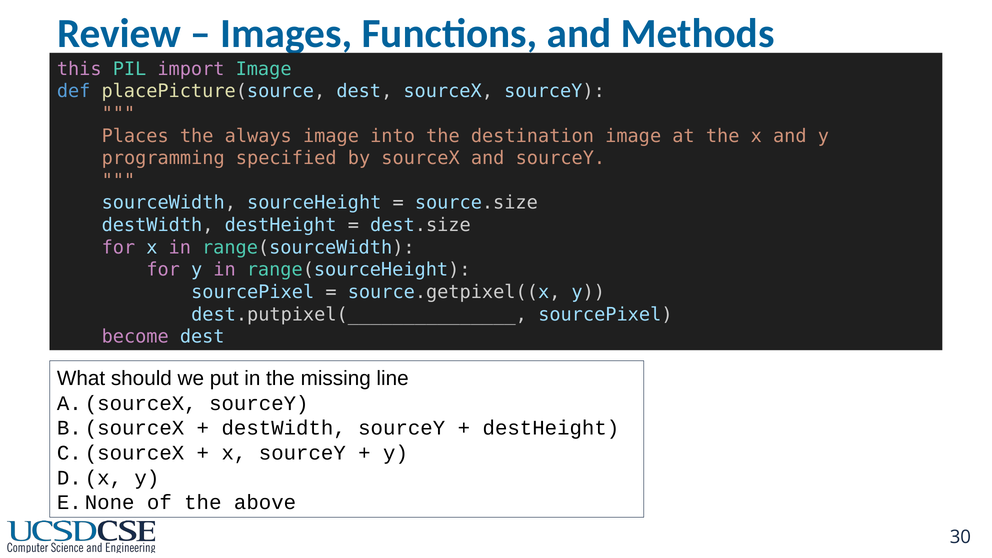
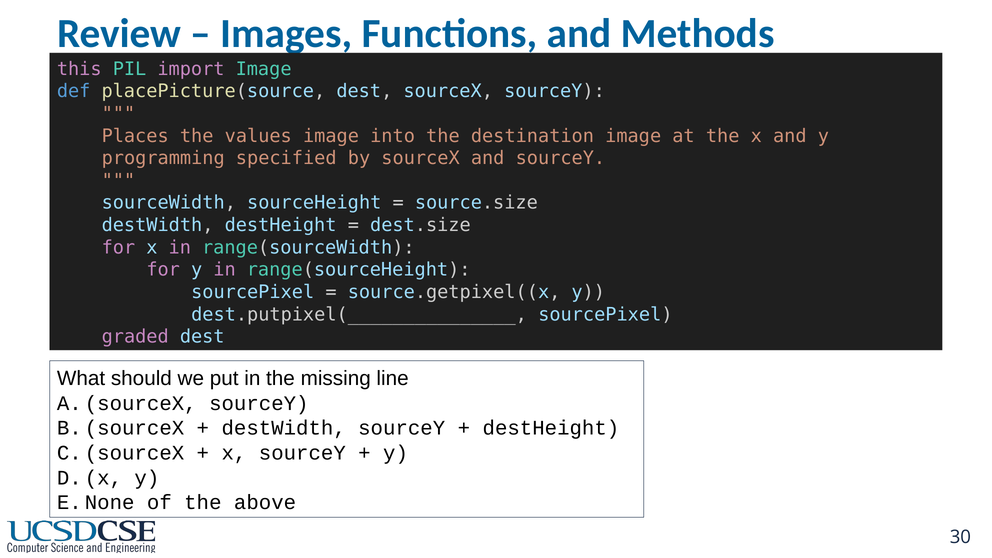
always: always -> values (258, 136)
become: become -> graded (135, 337)
